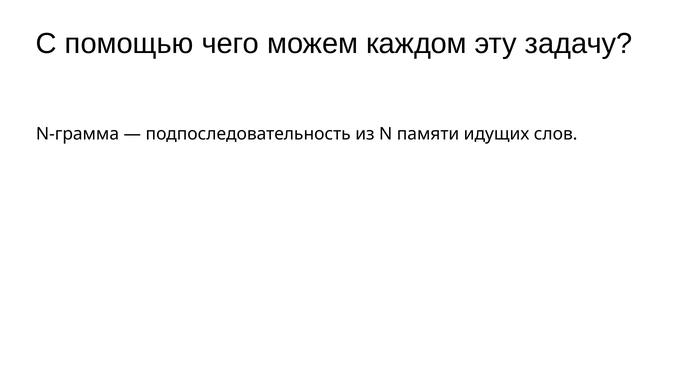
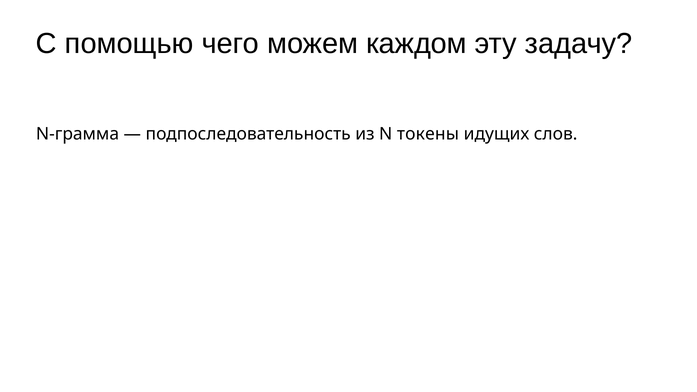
памяти: памяти -> токены (428, 134)
